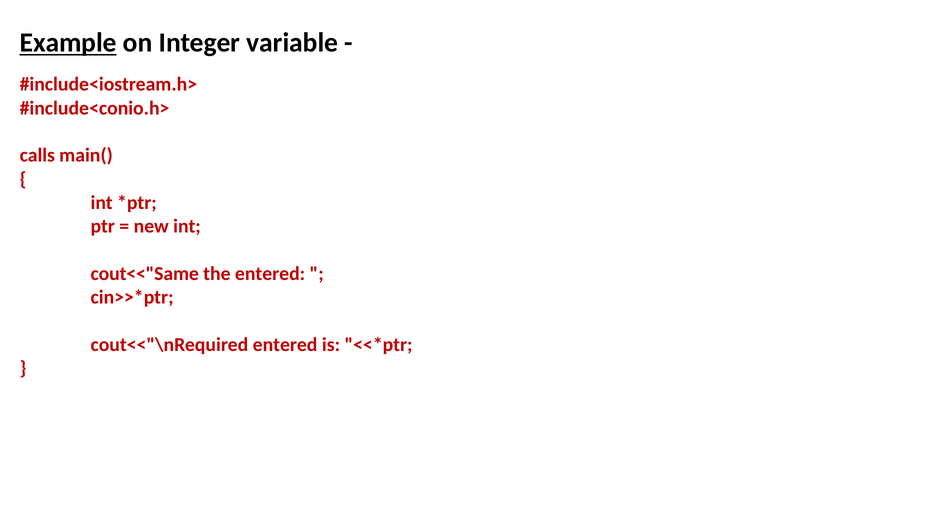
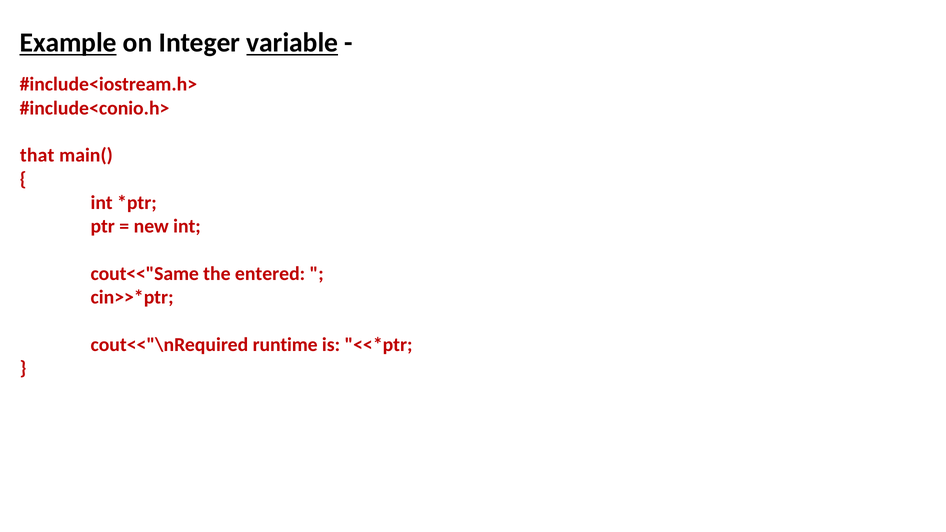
variable underline: none -> present (292, 43)
calls: calls -> that (37, 155)
cout<<"\nRequired entered: entered -> runtime (285, 345)
